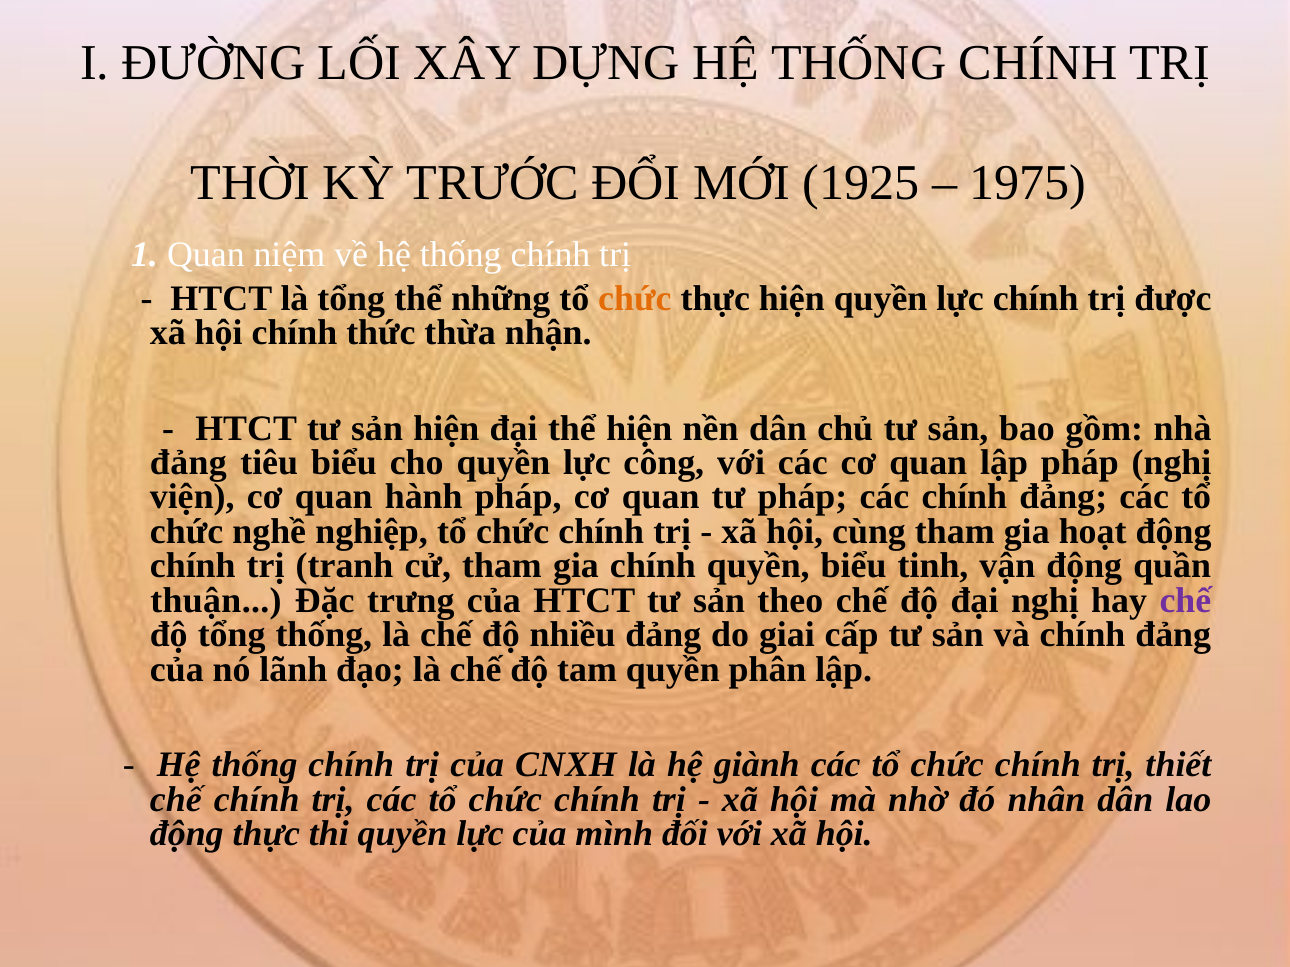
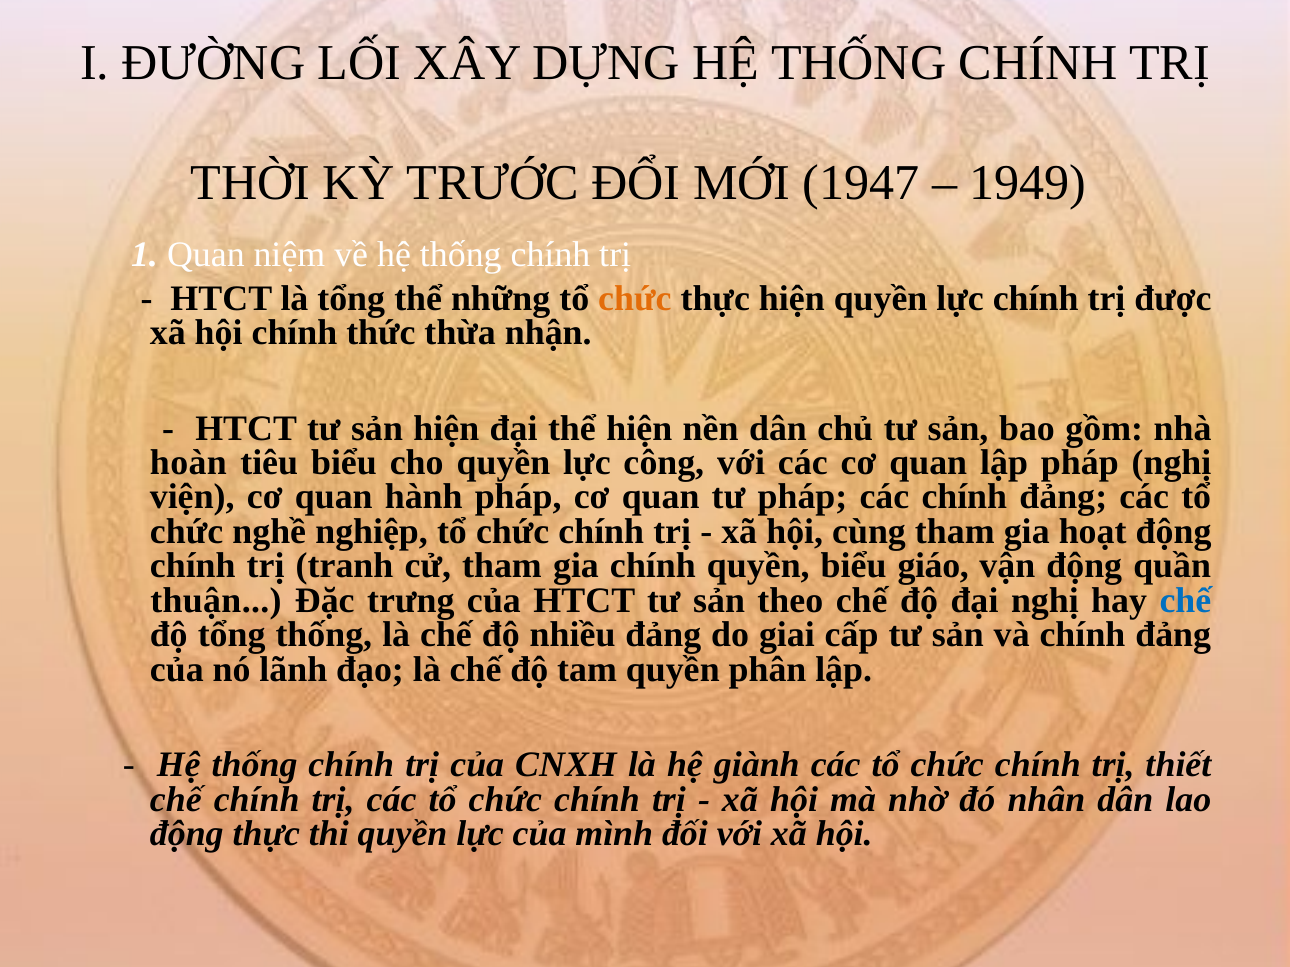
1925: 1925 -> 1947 (861, 183)
1975: 1975 -> 1949 (1028, 183)
đảng: đảng -> hoàn (188, 463)
tinh: tinh -> giáo (933, 566)
chế colour: purple -> blue (1185, 601)
